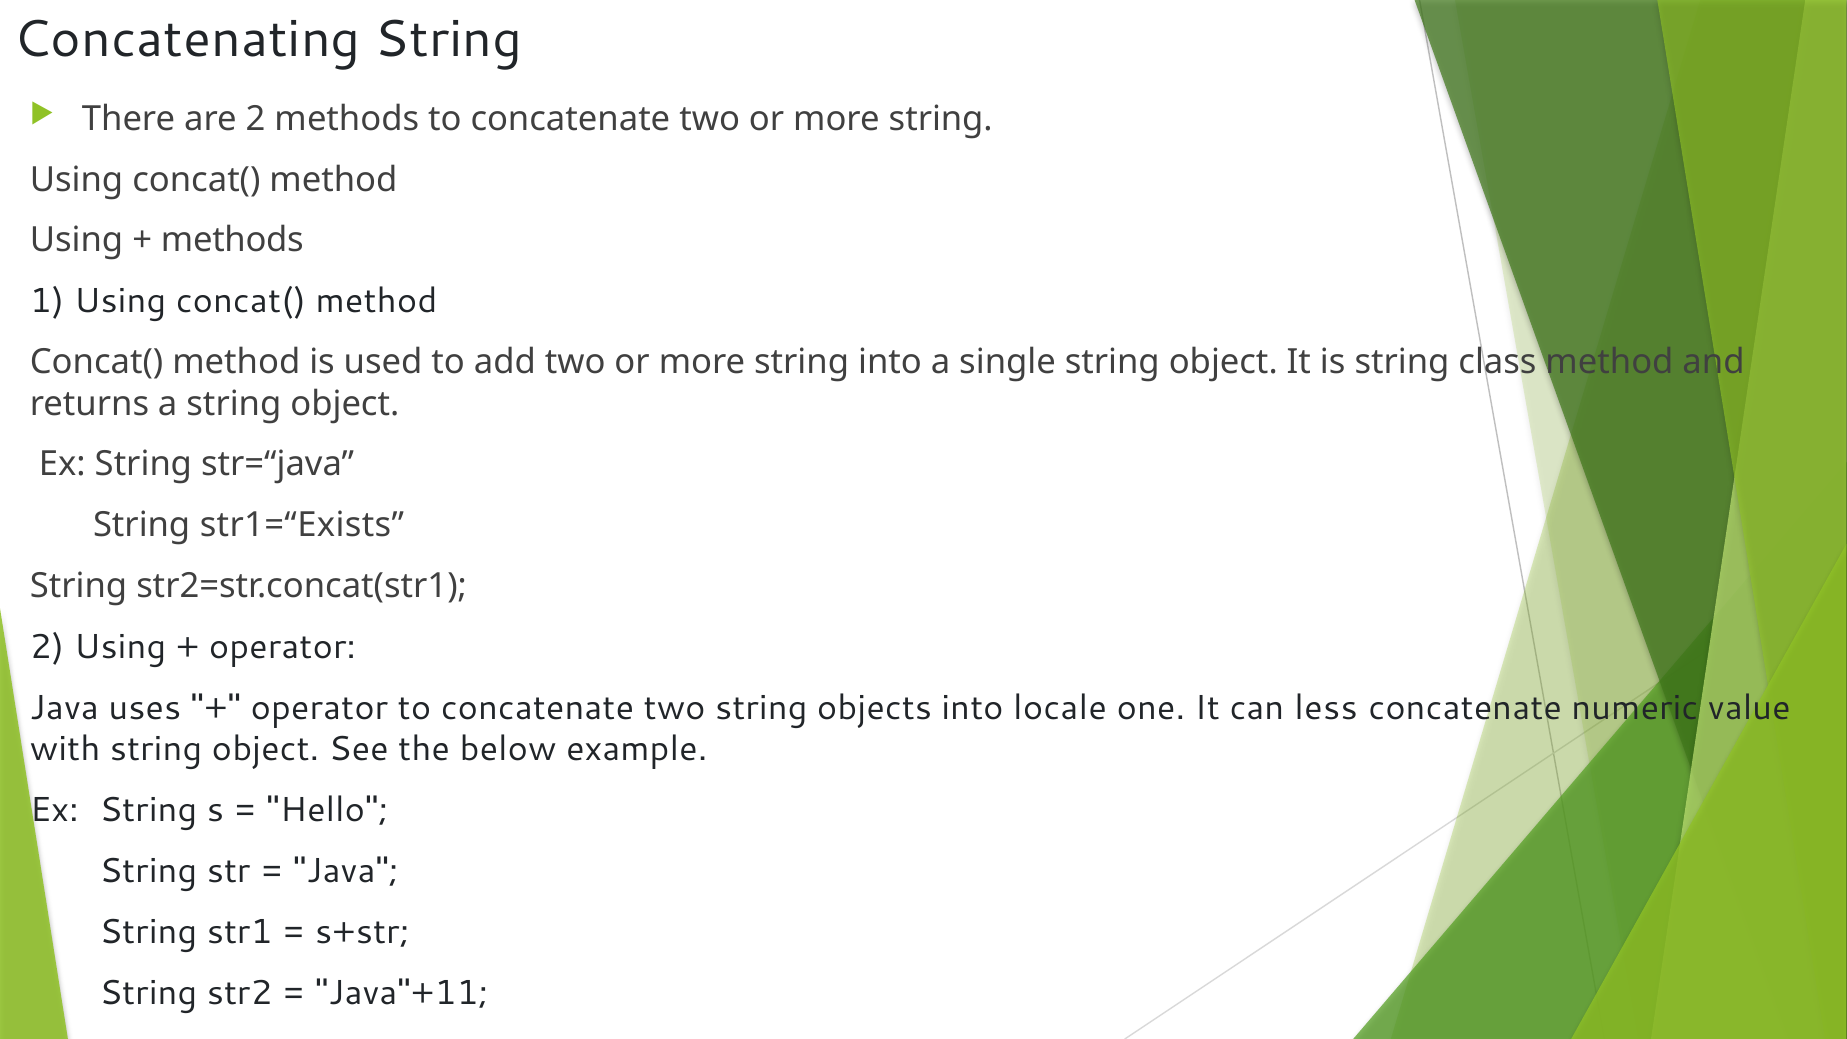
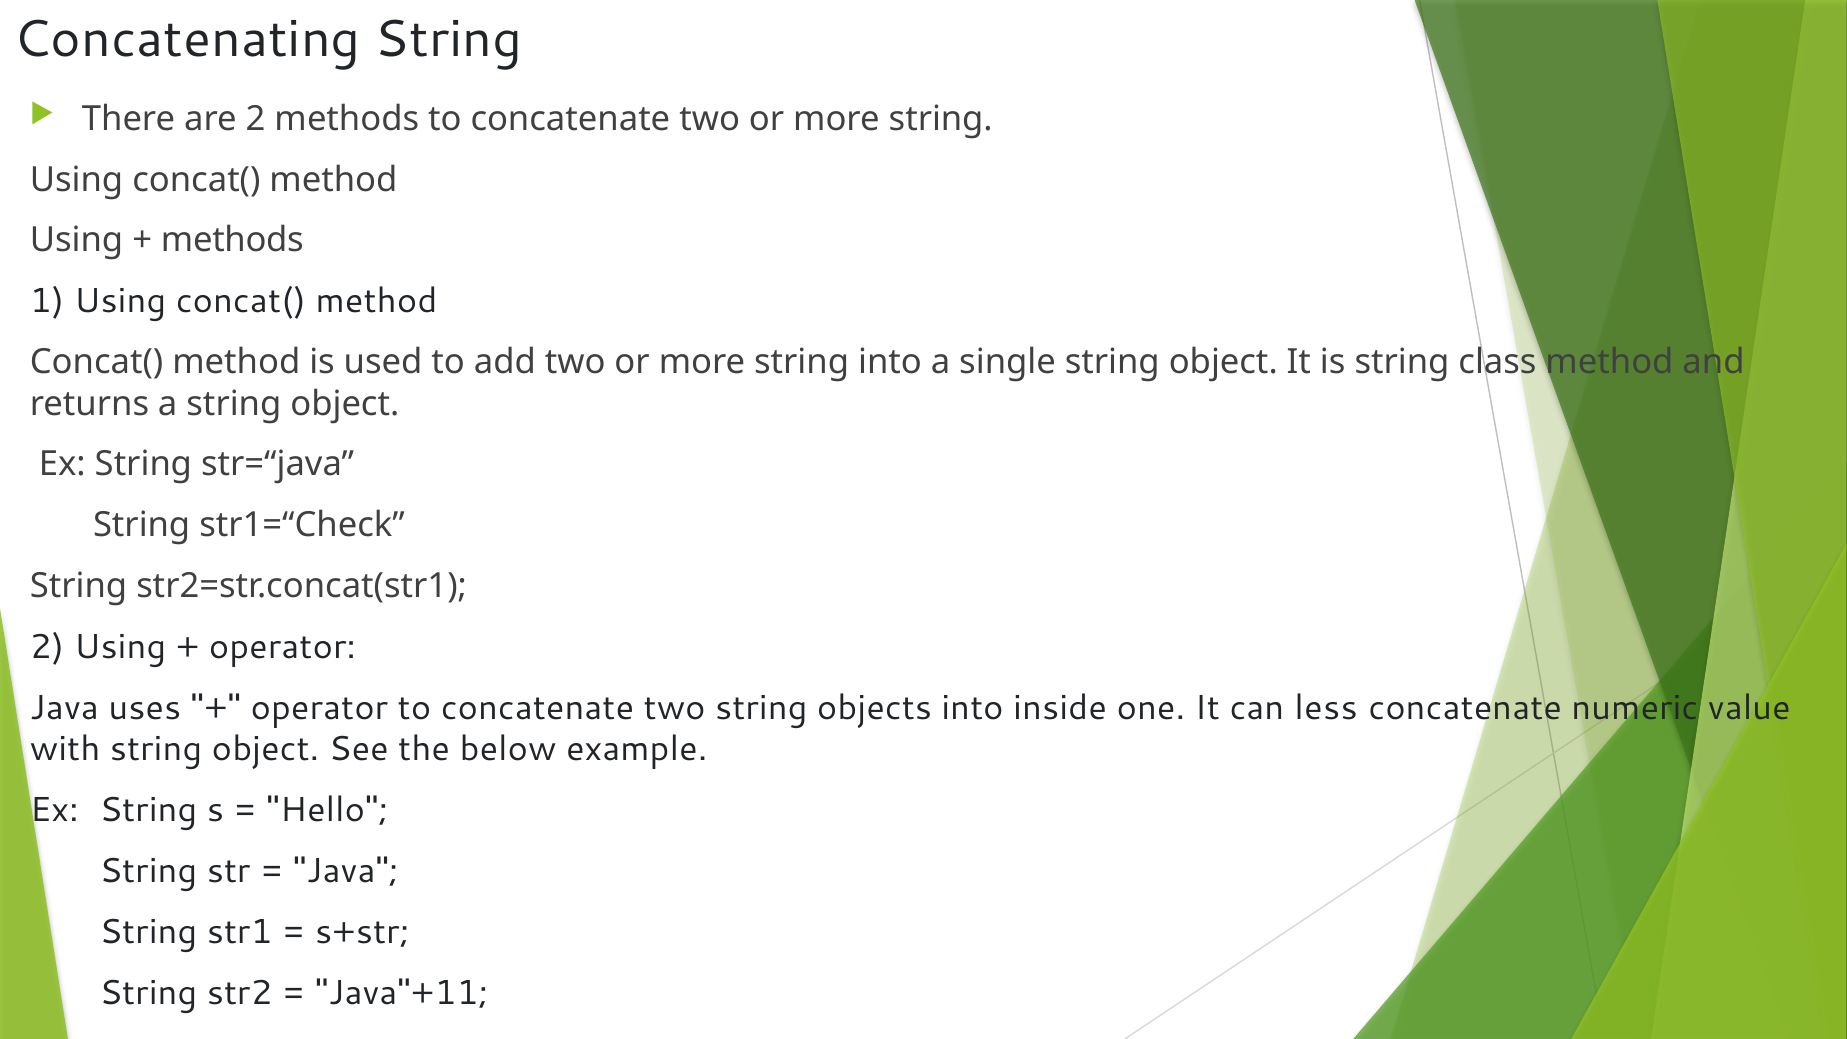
str1=“Exists: str1=“Exists -> str1=“Check (302, 525)
locale: locale -> inside (1060, 708)
